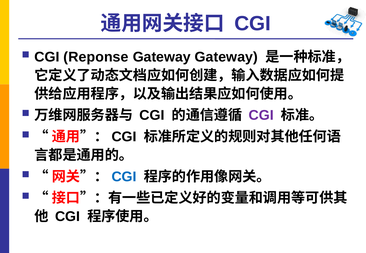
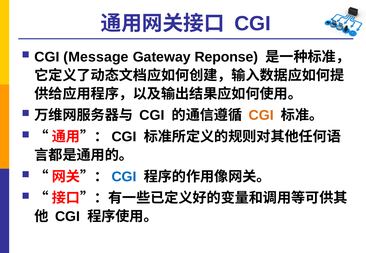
Reponse: Reponse -> Message (96, 57)
Gateway Gateway: Gateway -> Reponse (226, 57)
CGI colour: purple -> orange (261, 116)
